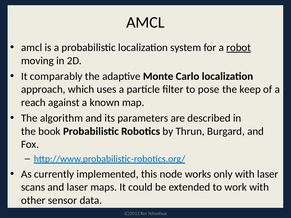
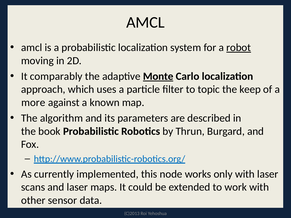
Monte underline: none -> present (158, 76)
pose: pose -> topic (209, 89)
reach: reach -> more (33, 103)
